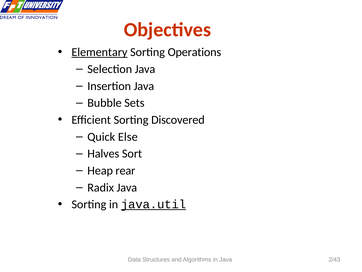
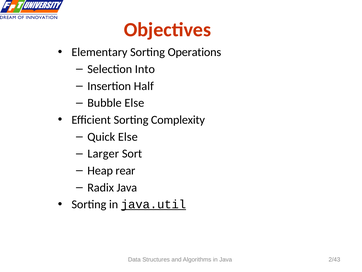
Elementary underline: present -> none (99, 52)
Selection Java: Java -> Into (145, 69)
Insertion Java: Java -> Half (144, 86)
Bubble Sets: Sets -> Else (134, 103)
Discovered: Discovered -> Complexity (178, 120)
Halves: Halves -> Larger (103, 153)
